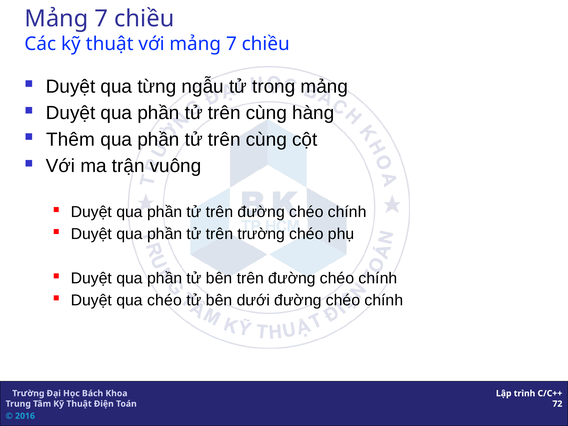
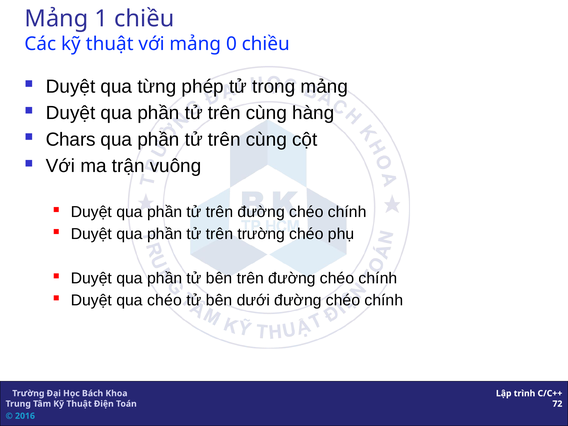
7: 7 -> 1 (101, 19)
với mảng 7: 7 -> 0 (232, 44)
ngẫu: ngẫu -> phép (203, 87)
Thêm: Thêm -> Chars (71, 140)
